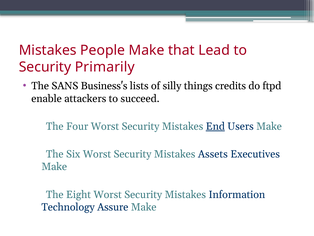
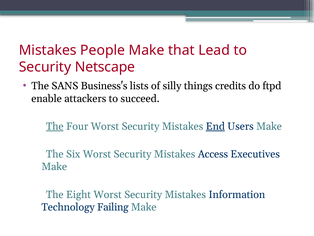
Primarily: Primarily -> Netscape (105, 67)
The underline: none -> present (55, 126)
Assets: Assets -> Access (213, 154)
Assure: Assure -> Failing (113, 207)
